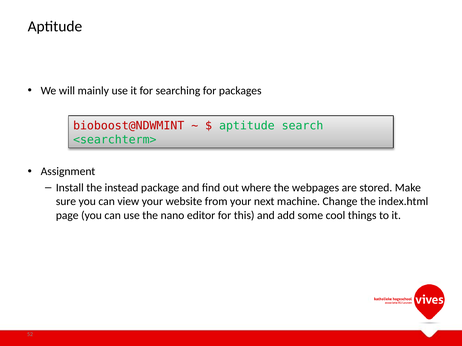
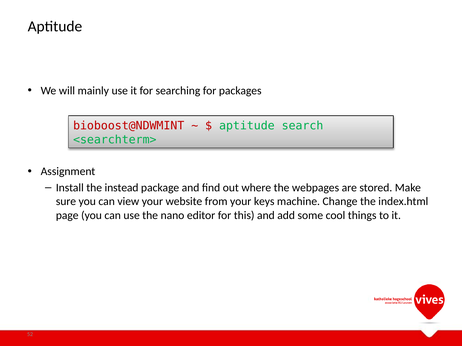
next: next -> keys (264, 202)
